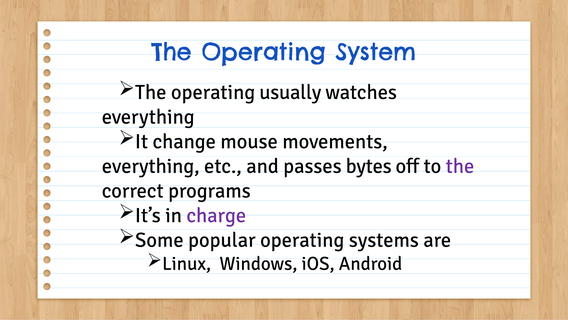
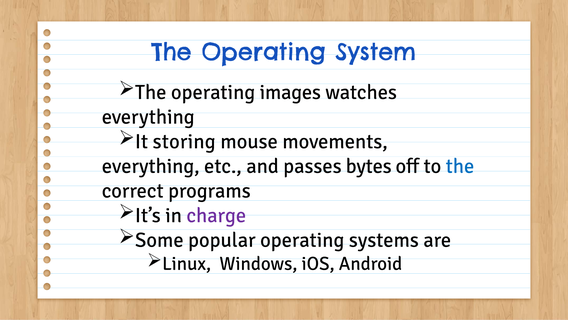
usually: usually -> images (290, 92)
change: change -> storing (184, 141)
the colour: purple -> blue (460, 166)
